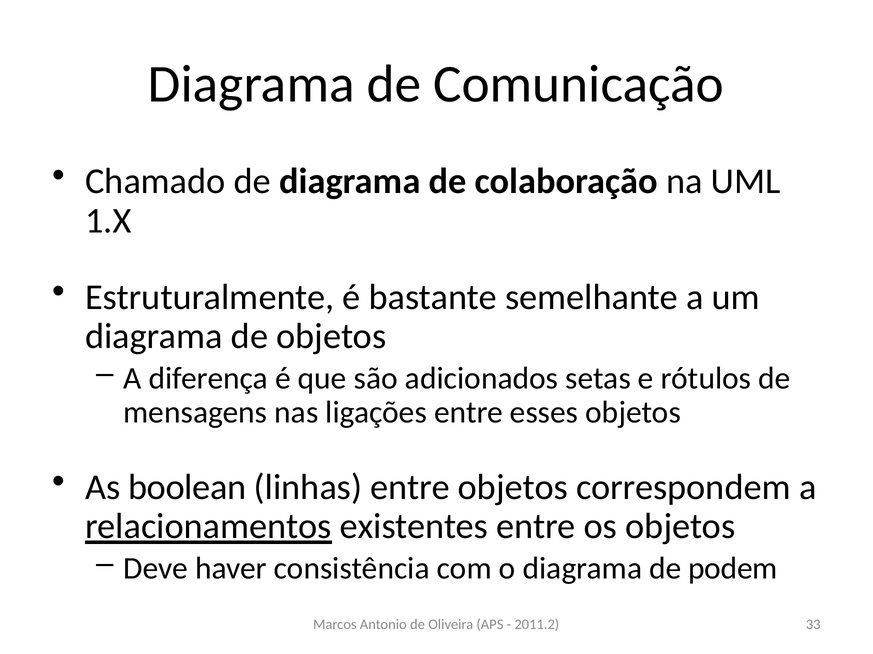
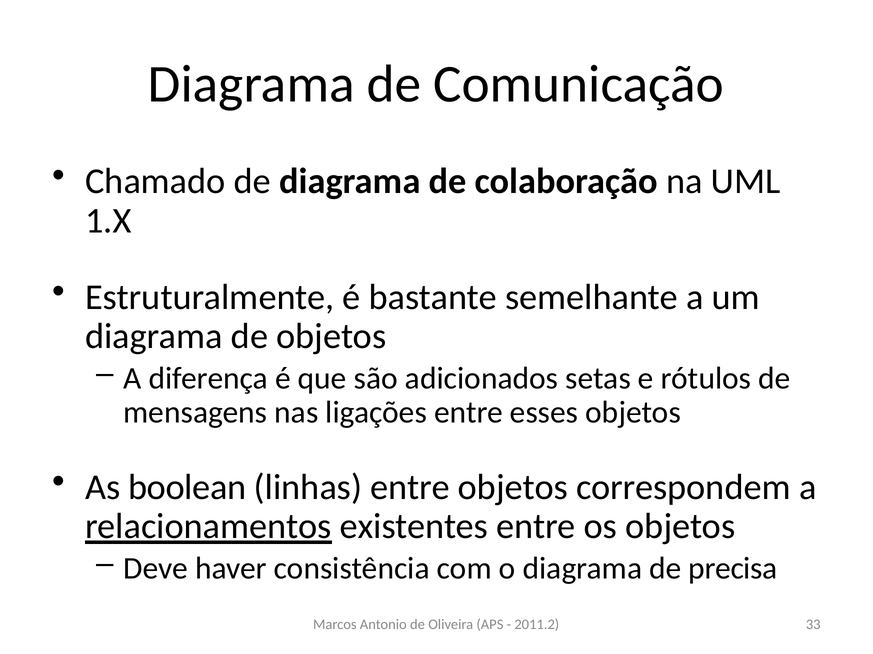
podem: podem -> precisa (733, 569)
